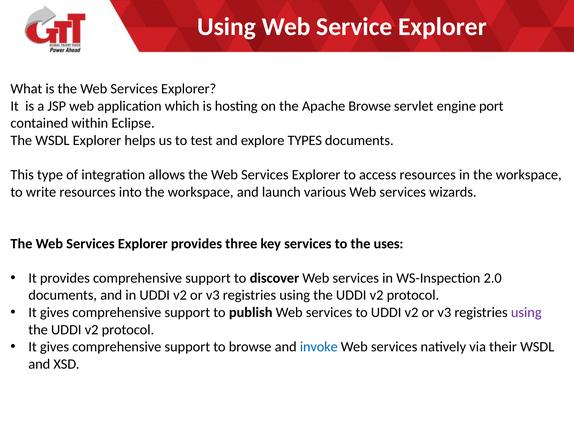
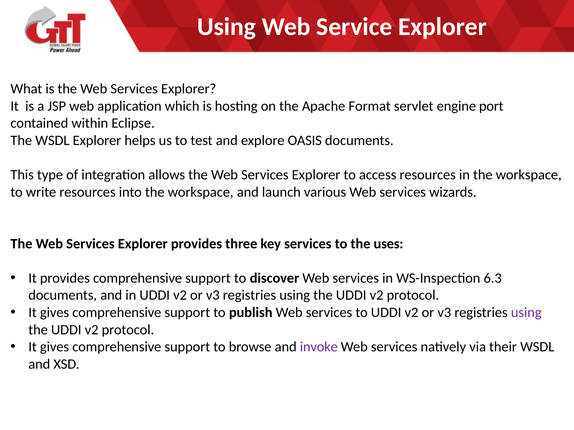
Apache Browse: Browse -> Format (370, 106)
TYPES: TYPES -> OASIS (305, 141)
2.0: 2.0 -> 6.3 (493, 278)
invoke colour: blue -> purple (319, 347)
